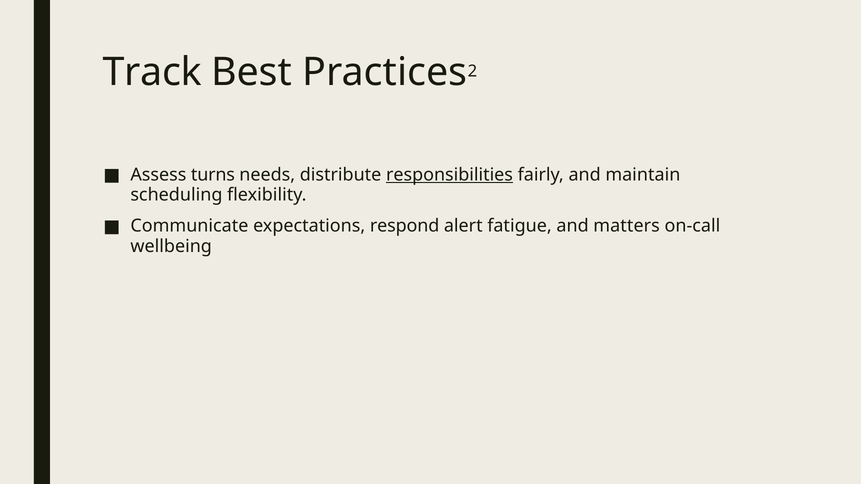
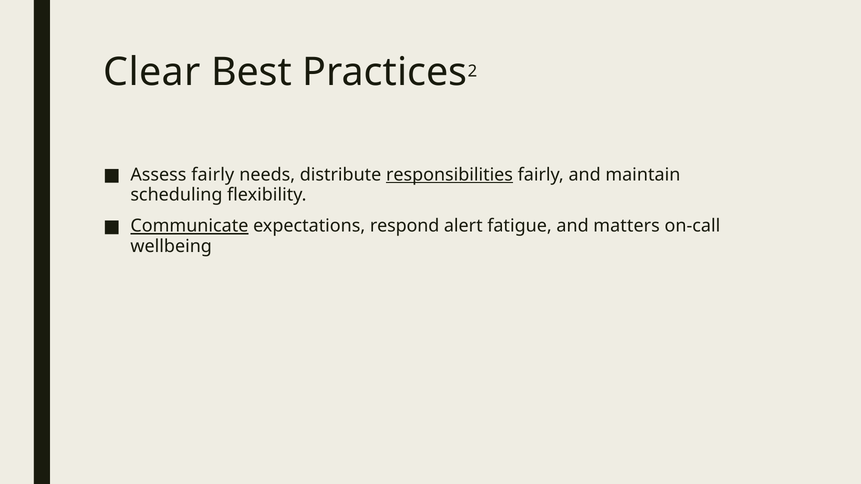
Track: Track -> Clear (152, 72)
Assess turns: turns -> fairly (213, 175)
Communicate underline: none -> present (189, 226)
